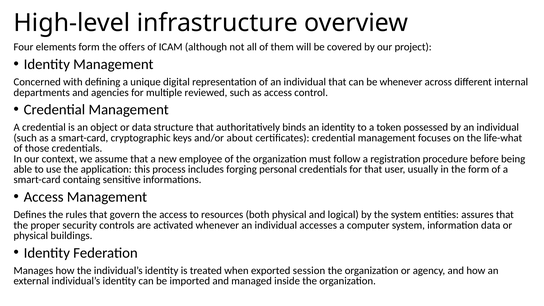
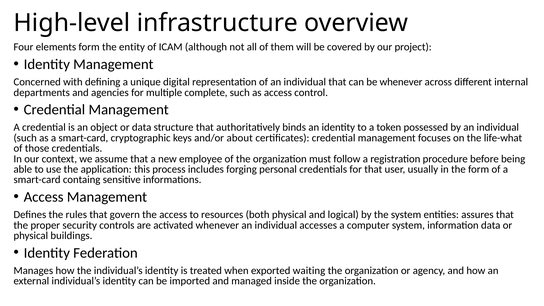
offers: offers -> entity (132, 47)
reviewed: reviewed -> complete (206, 92)
session: session -> waiting (309, 271)
